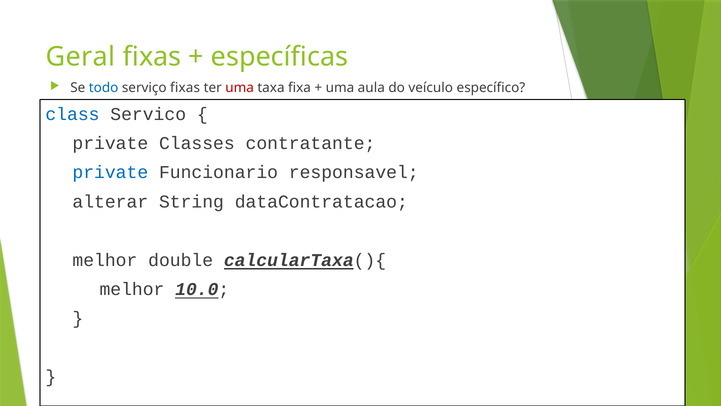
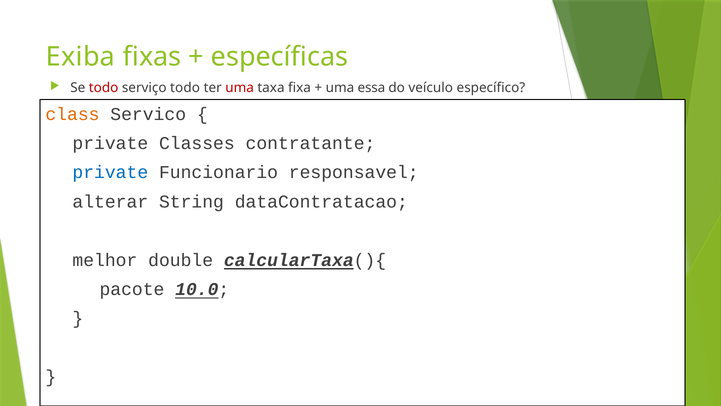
Geral: Geral -> Exiba (81, 57)
todo colour: blue -> red (104, 88)
serviço fixas: fixas -> todo (185, 88)
aula: aula -> essa (371, 88)
class colour: blue -> orange (72, 114)
melhor: melhor -> pacote (132, 289)
